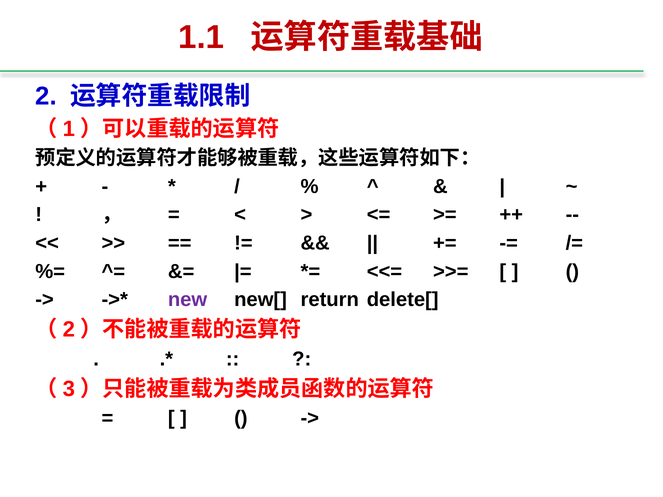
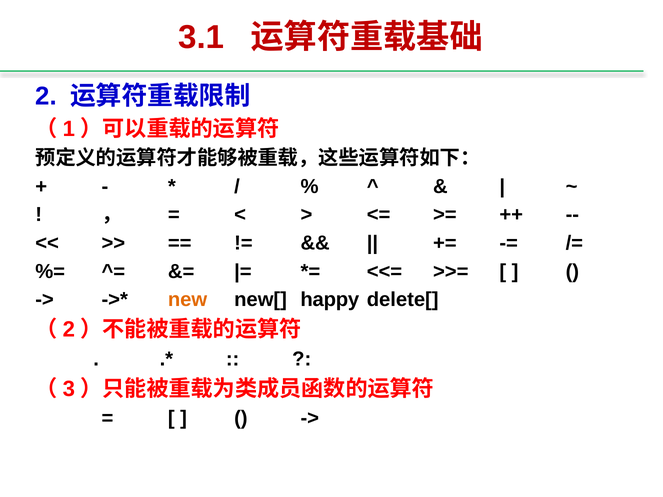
1.1: 1.1 -> 3.1 (201, 37)
new colour: purple -> orange (188, 300)
return: return -> happy (330, 300)
